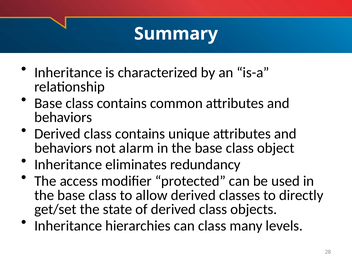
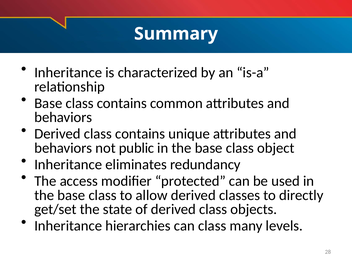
alarm: alarm -> public (137, 148)
